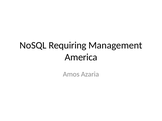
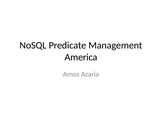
Requiring: Requiring -> Predicate (67, 46)
